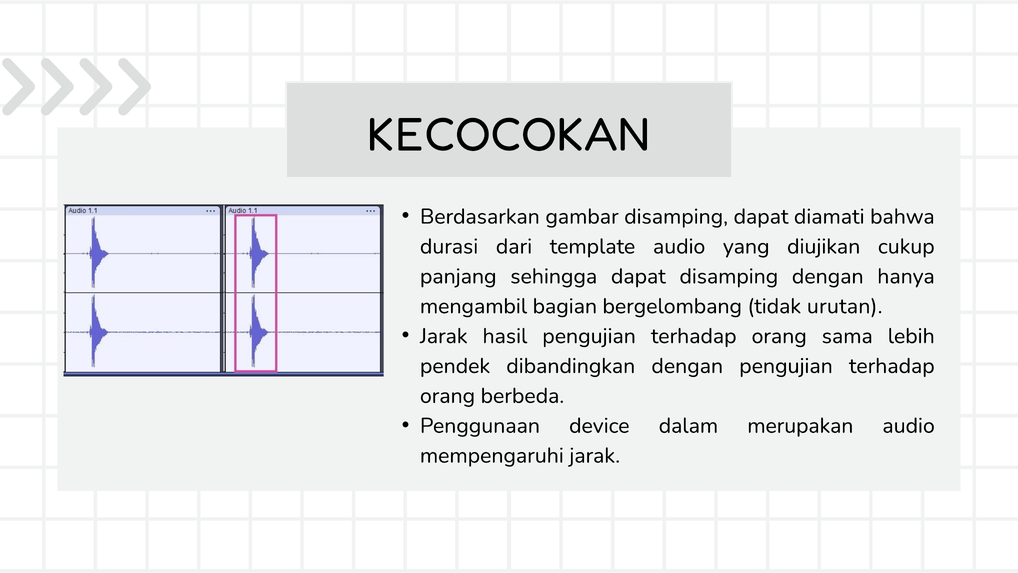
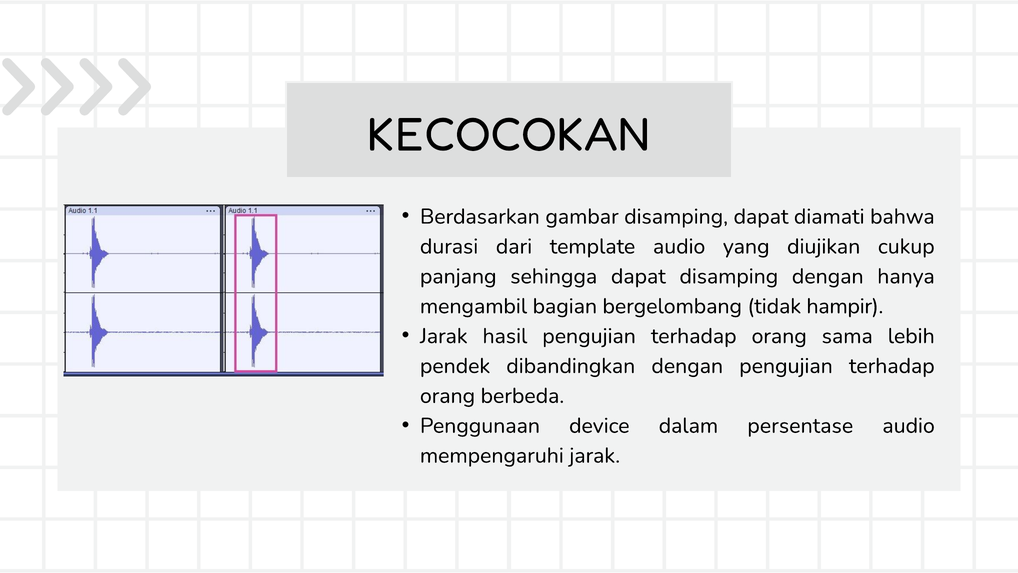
urutan: urutan -> hampir (845, 306)
merupakan: merupakan -> persentase (800, 425)
